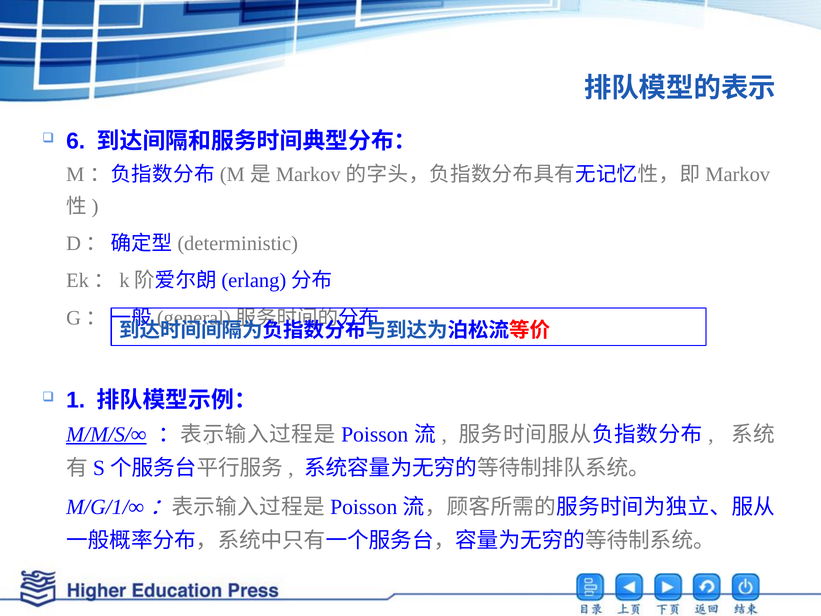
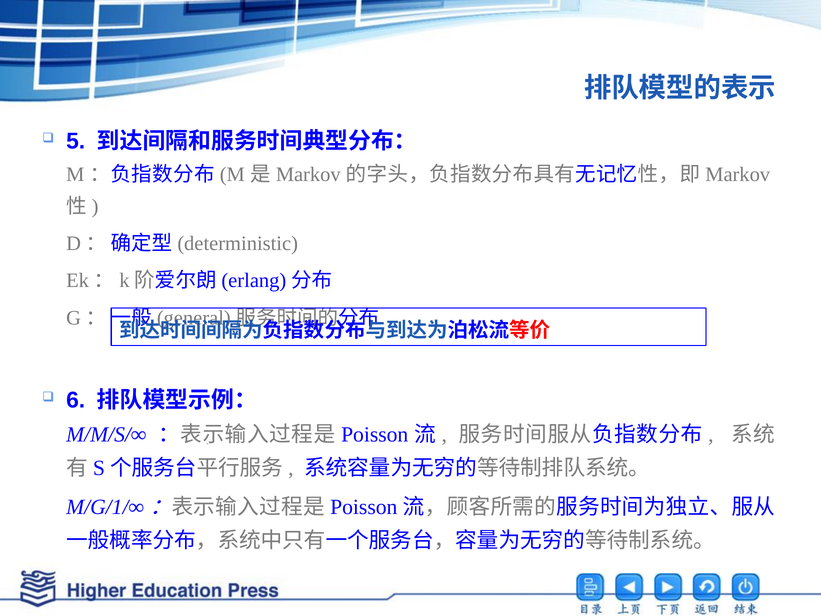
6: 6 -> 5 (76, 141)
1: 1 -> 6 (76, 400)
M/M/S/∞ underline: present -> none (106, 434)
